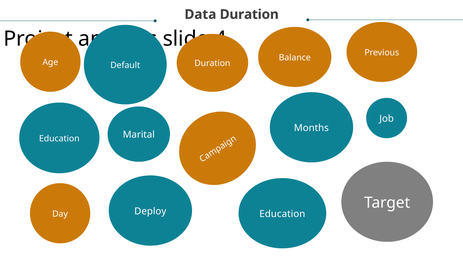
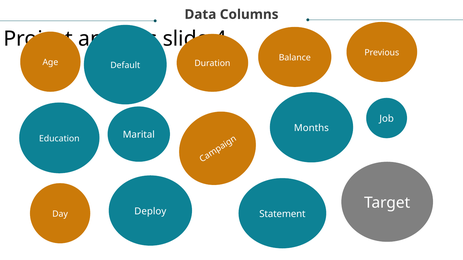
Data Duration: Duration -> Columns (249, 14)
Education: Education -> Statement (282, 214)
